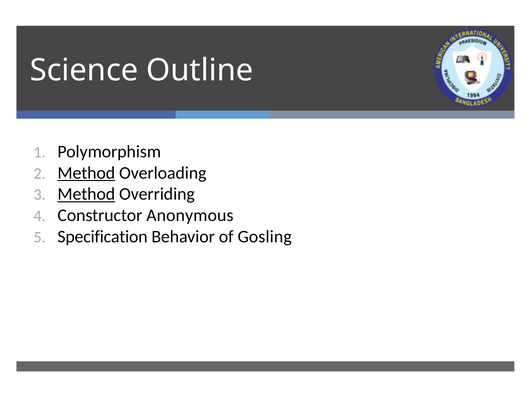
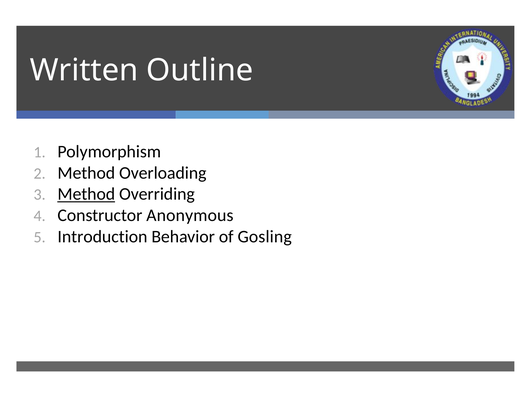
Science: Science -> Written (84, 70)
Method underline: present -> none (86, 173)
Specification: Specification -> Introduction (102, 237)
